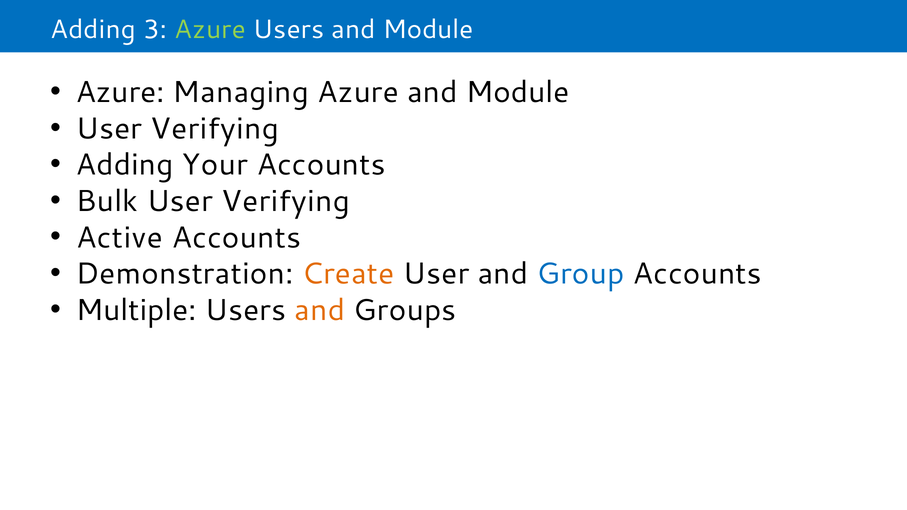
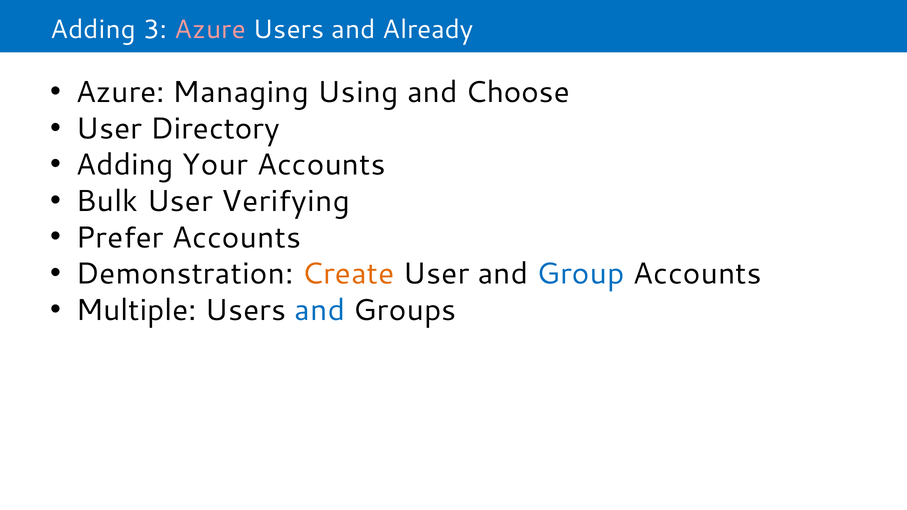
Azure colour: light green -> pink (210, 30)
Users and Module: Module -> Already (428, 30)
Managing Azure: Azure -> Using (358, 92)
Module: Module -> Choose (518, 92)
Verifying: Verifying -> Directory (215, 129)
Active: Active -> Prefer (120, 238)
and colour: orange -> blue (320, 310)
